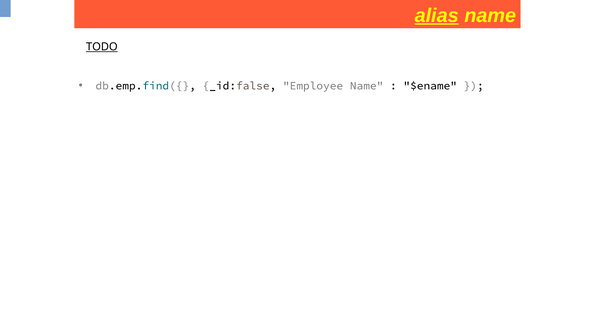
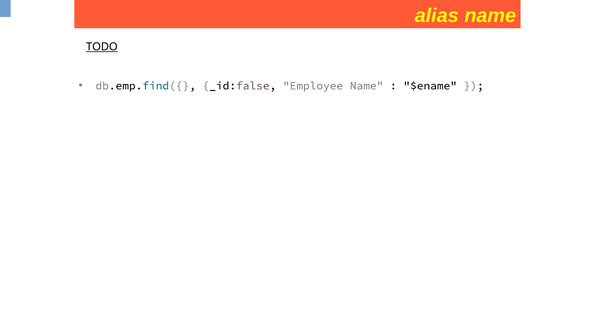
alias underline: present -> none (437, 15)
